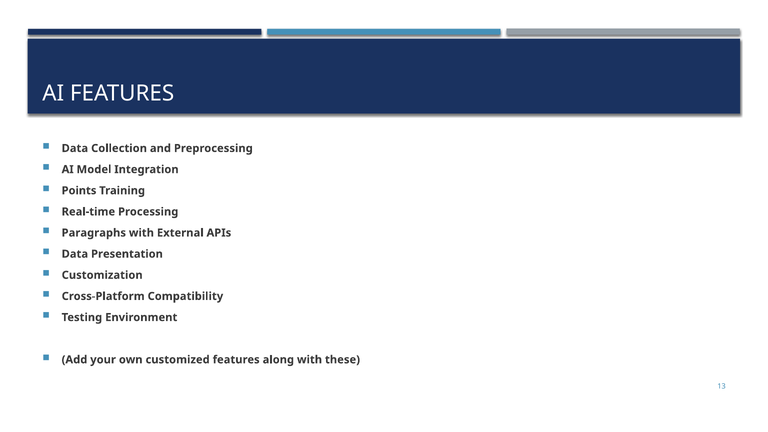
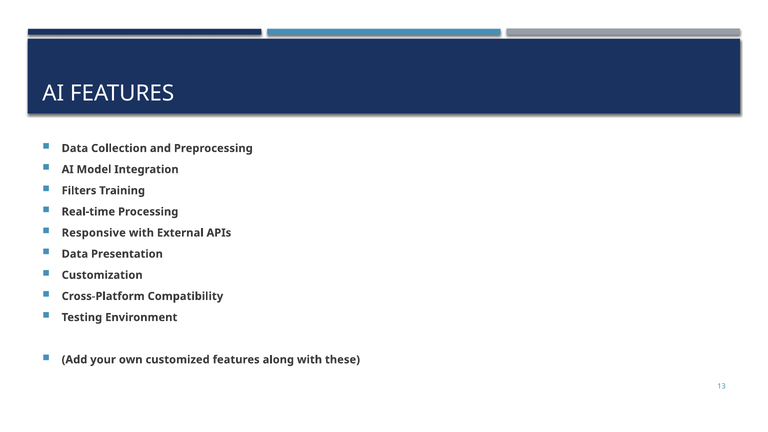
Points: Points -> Filters (79, 191)
Paragraphs: Paragraphs -> Responsive (94, 233)
